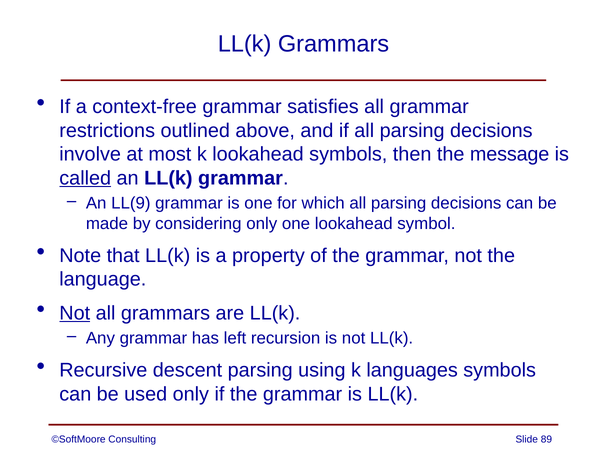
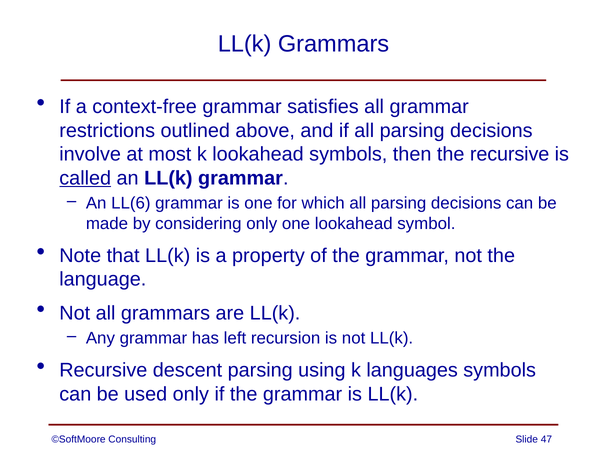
the message: message -> recursive (510, 154)
LL(9: LL(9 -> LL(6 (131, 203)
Not underline: present -> none (75, 313)
89: 89 -> 47 (546, 440)
